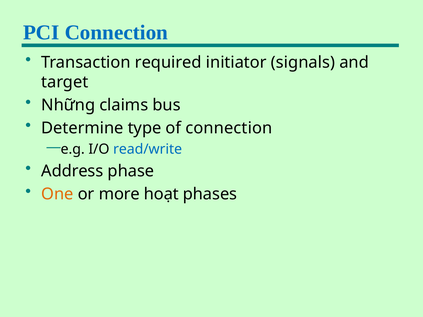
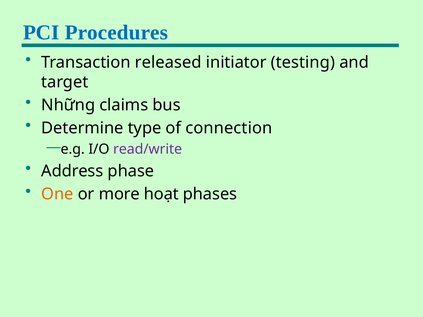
PCI Connection: Connection -> Procedures (116, 32)
required: required -> released (168, 62)
signals: signals -> testing (303, 62)
read/write colour: blue -> purple (148, 149)
